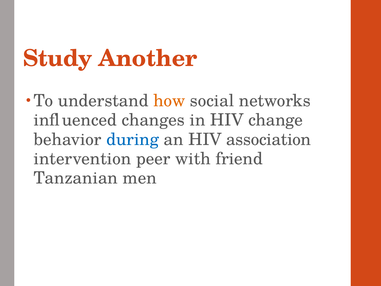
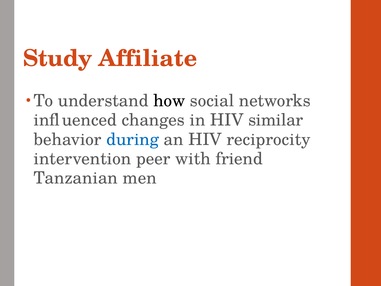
Another: Another -> Affiliate (148, 58)
how colour: orange -> black (169, 101)
change: change -> similar (276, 120)
association: association -> reciprocity (269, 139)
